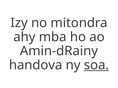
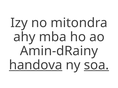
handova underline: none -> present (36, 65)
